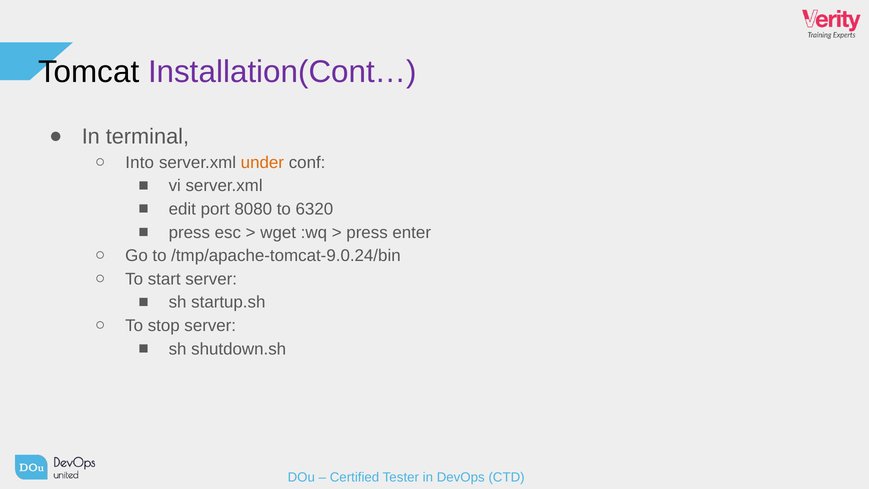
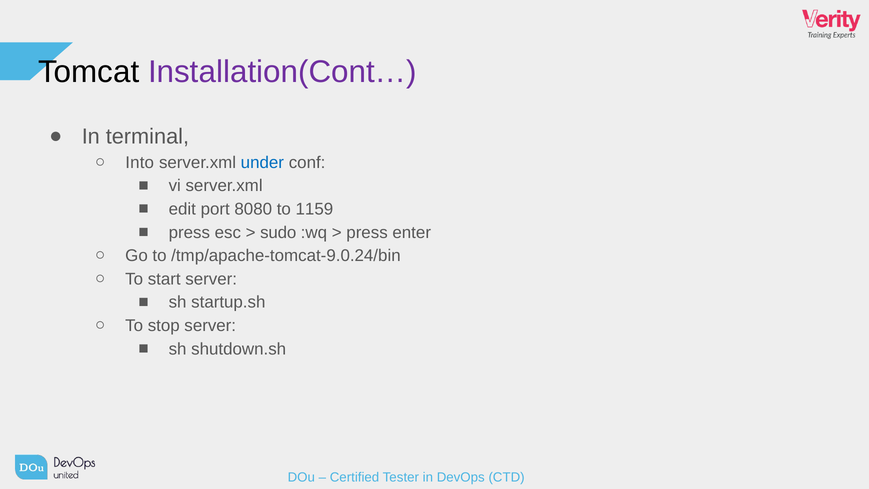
under colour: orange -> blue (262, 163)
6320: 6320 -> 1159 (314, 209)
wget: wget -> sudo (278, 232)
